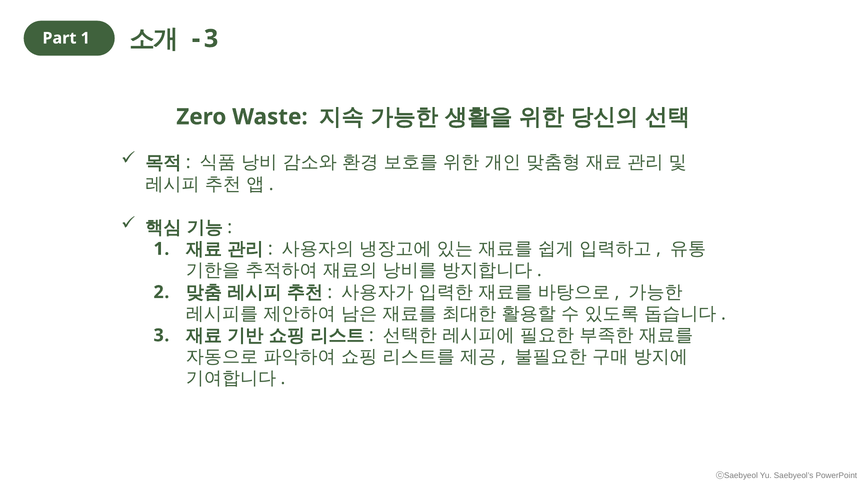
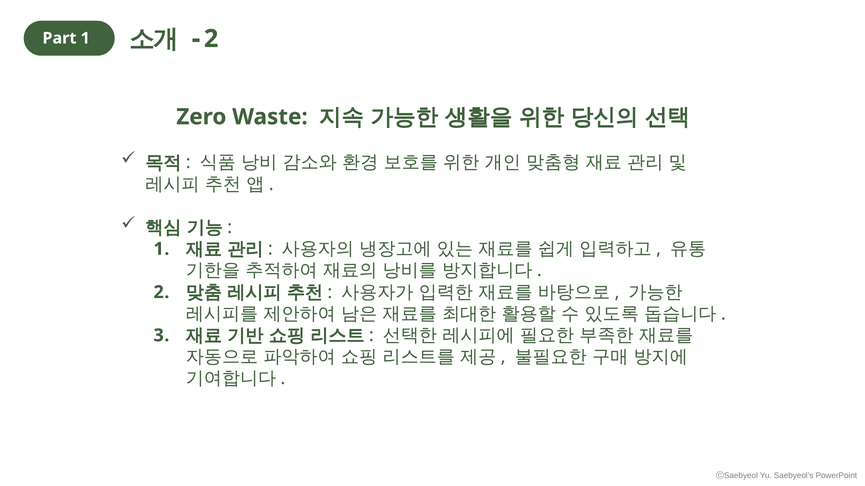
3: 3 -> 2 (211, 39)
